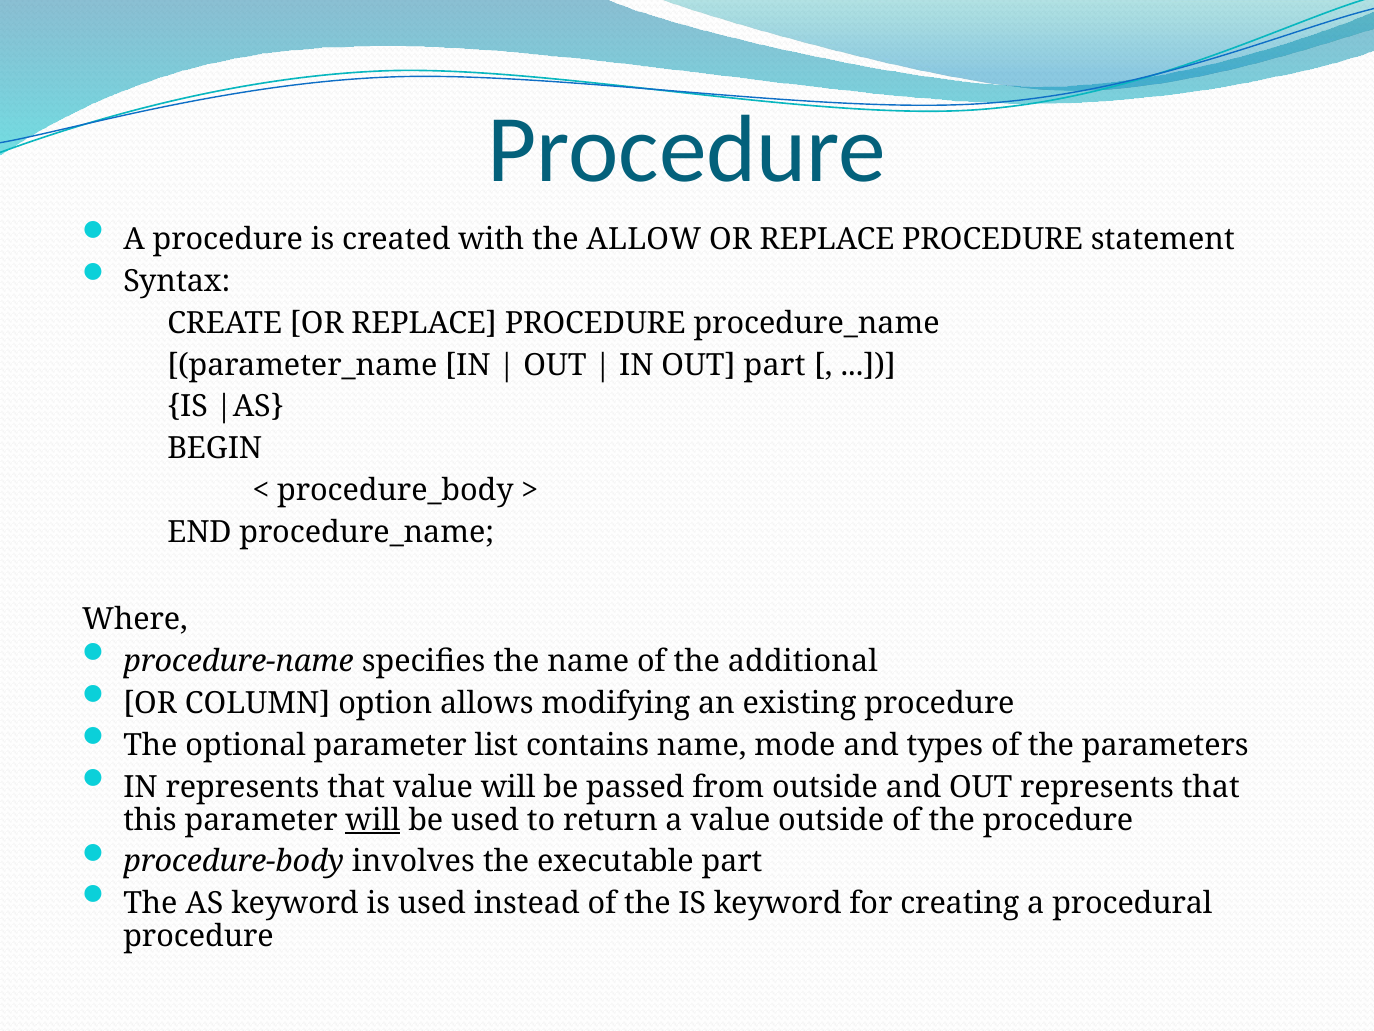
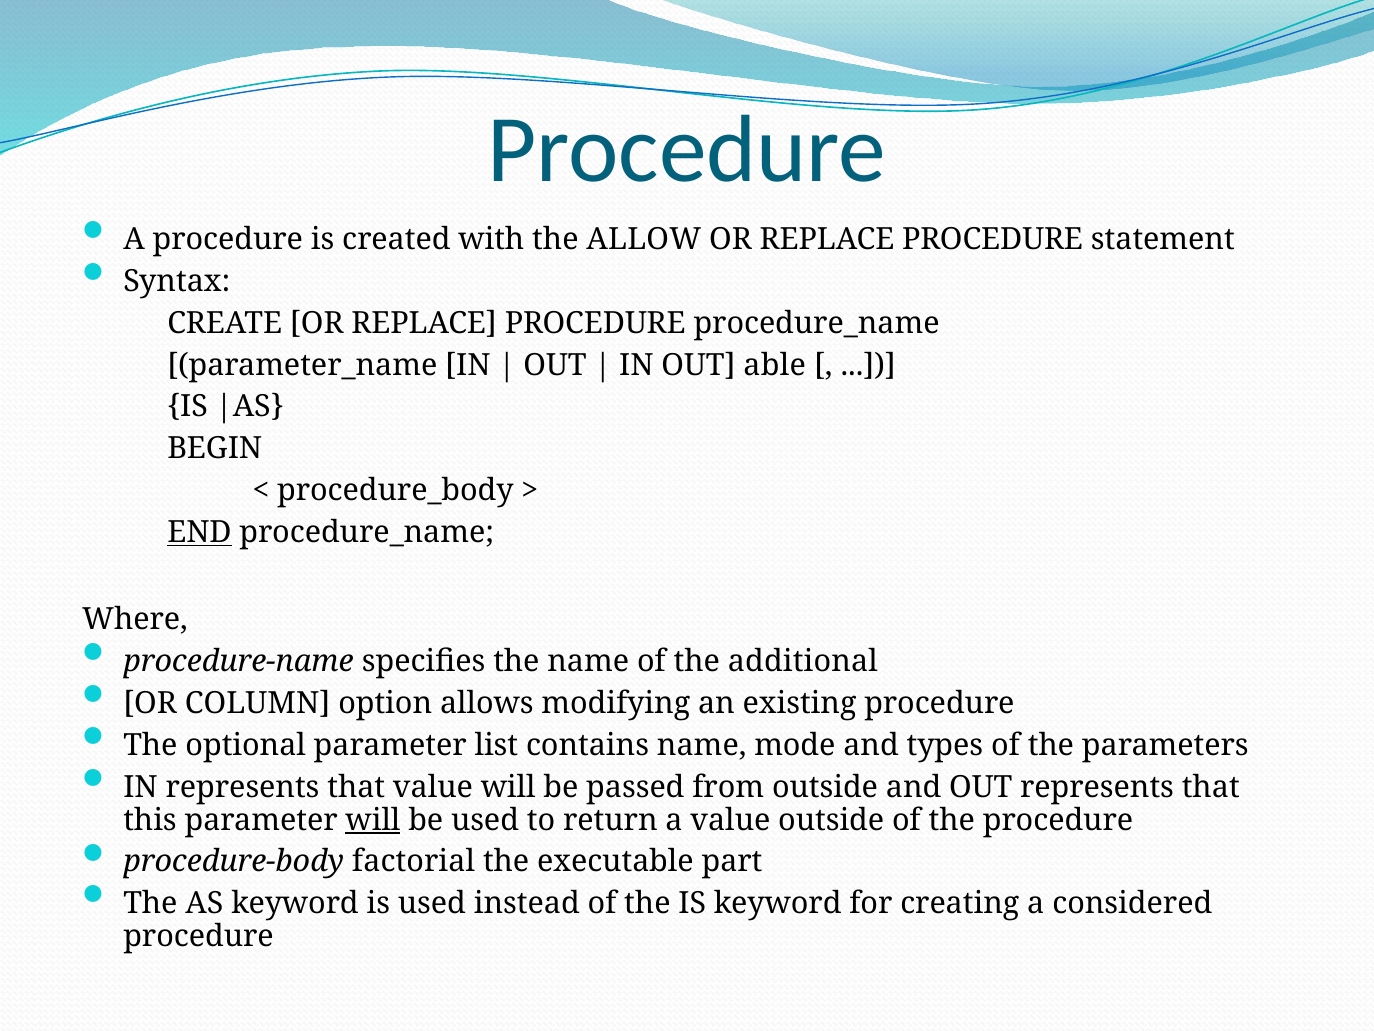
OUT part: part -> able (775, 365)
END underline: none -> present (199, 532)
involves: involves -> factorial (413, 862)
procedural: procedural -> considered (1132, 903)
